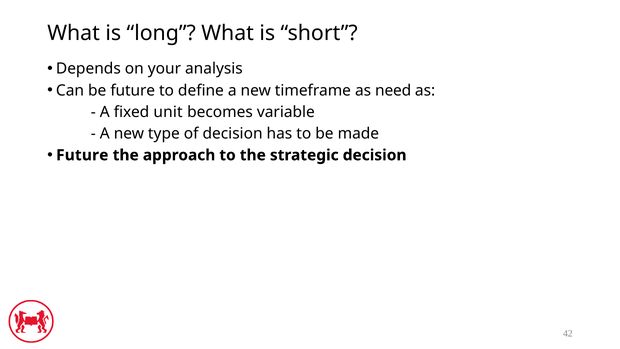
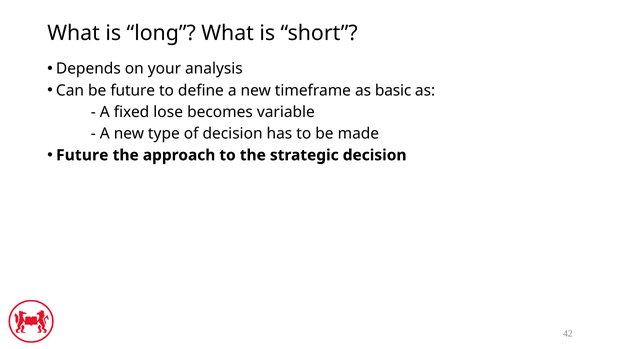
need: need -> basic (393, 90)
unit: unit -> lose (168, 112)
